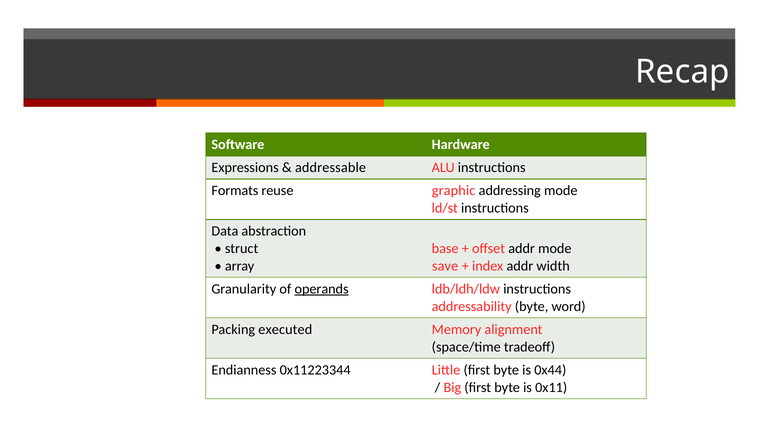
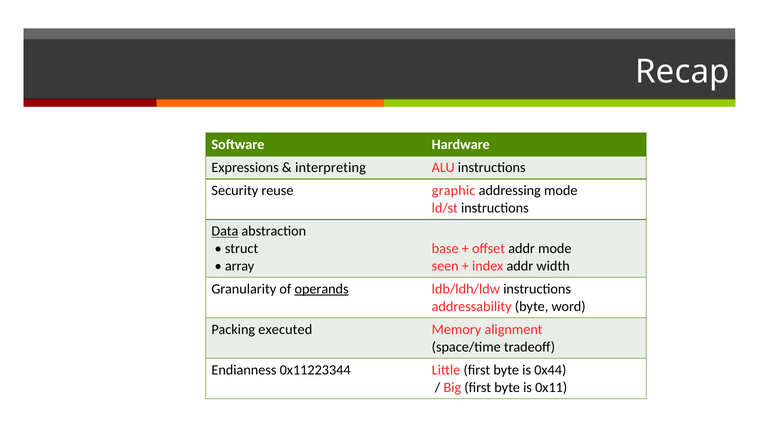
addressable: addressable -> interpreting (331, 168)
Formats: Formats -> Security (235, 191)
Data underline: none -> present (225, 231)
save: save -> seen (445, 266)
